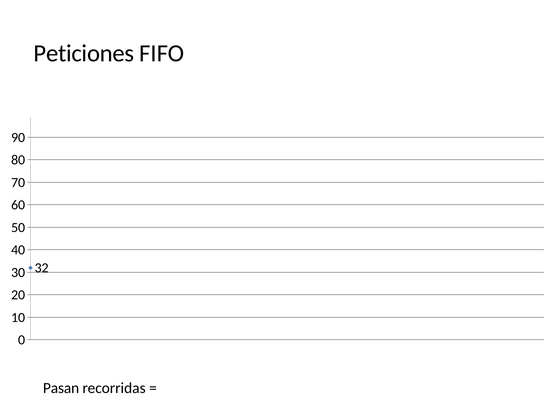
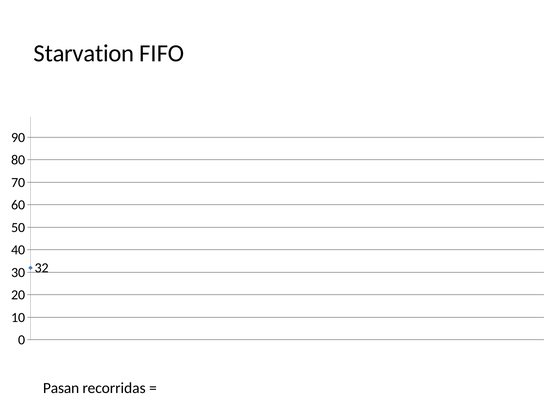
Peticiones: Peticiones -> Starvation (84, 53)
